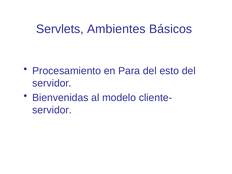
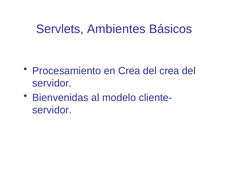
en Para: Para -> Crea (129, 71)
del esto: esto -> crea (169, 71)
